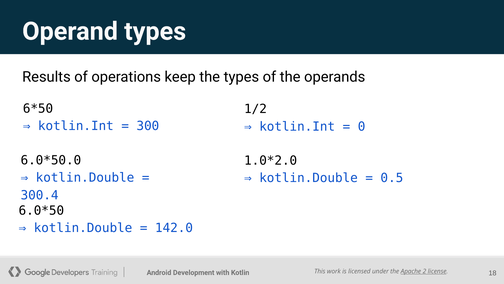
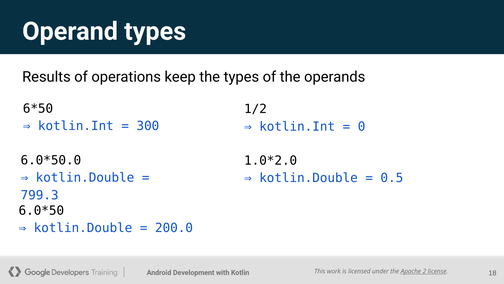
300.4: 300.4 -> 799.3 (40, 195)
142.0: 142.0 -> 200.0 (174, 228)
